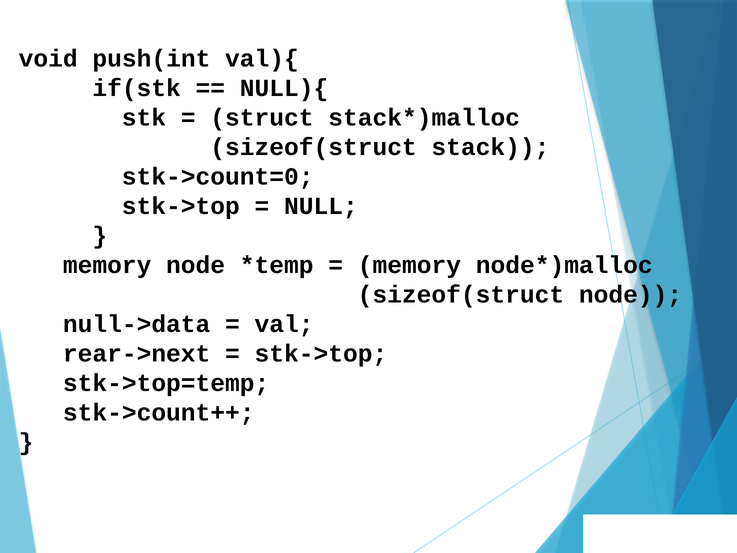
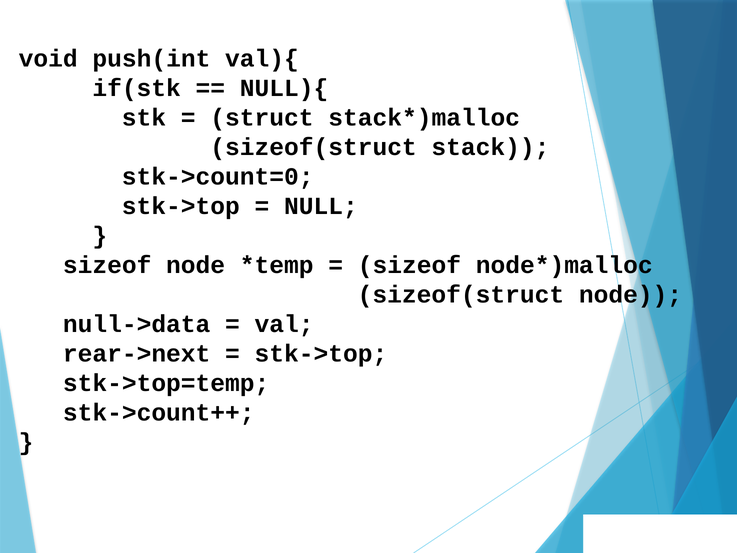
memory: memory -> sizeof (107, 265)
memory: memory -> sizeof (409, 265)
